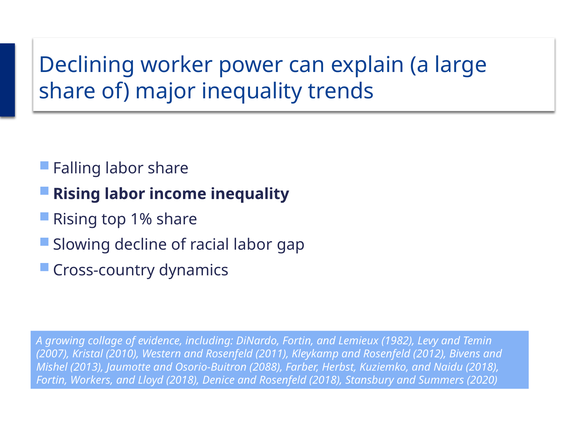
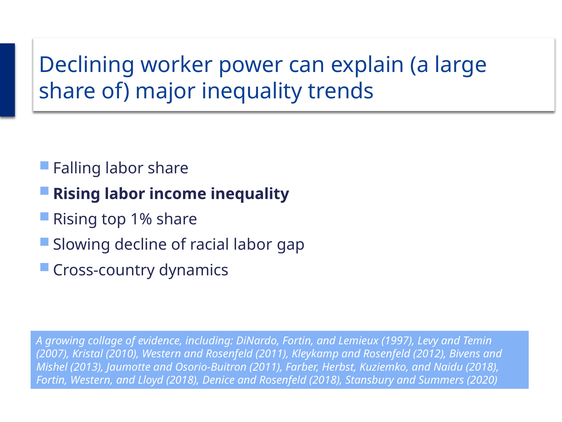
1982: 1982 -> 1997 (398, 340)
Osorio-Buitron 2088: 2088 -> 2011 (266, 367)
Fortin Workers: Workers -> Western (92, 380)
